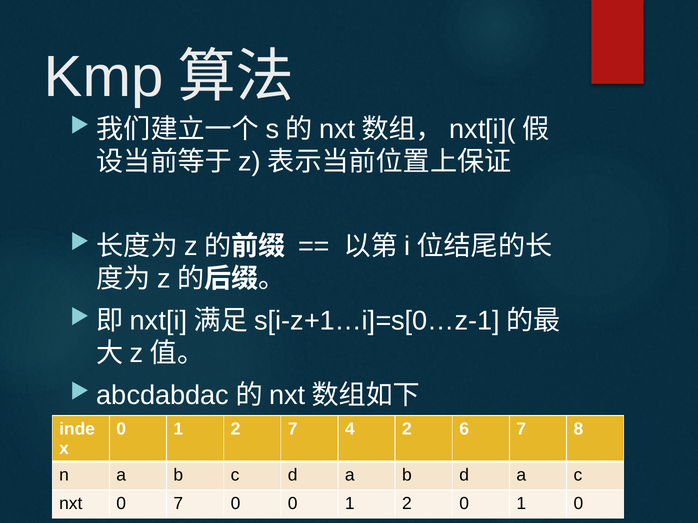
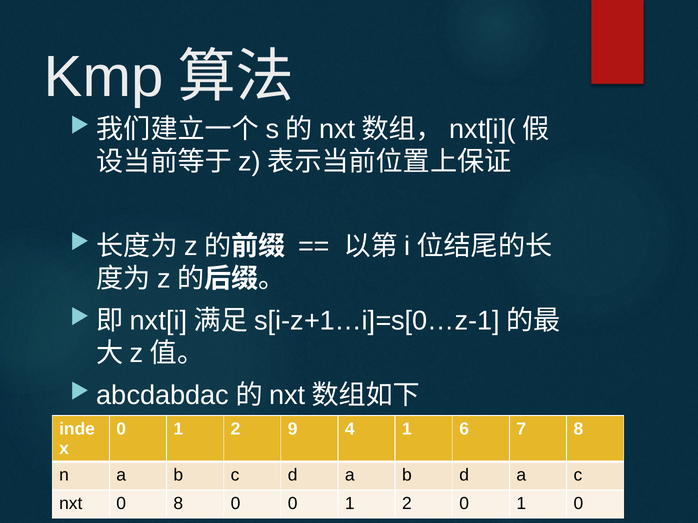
2 7: 7 -> 9 (293, 430)
4 2: 2 -> 1 (407, 430)
0 7: 7 -> 8 (178, 504)
